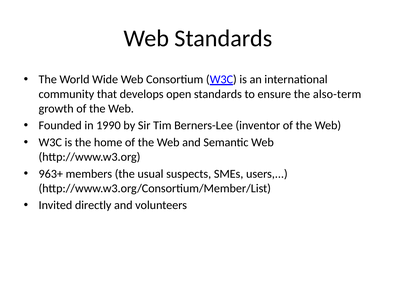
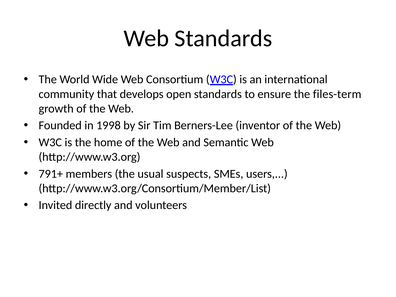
also-term: also-term -> files-term (337, 94)
1990: 1990 -> 1998 (108, 126)
963+: 963+ -> 791+ (51, 174)
